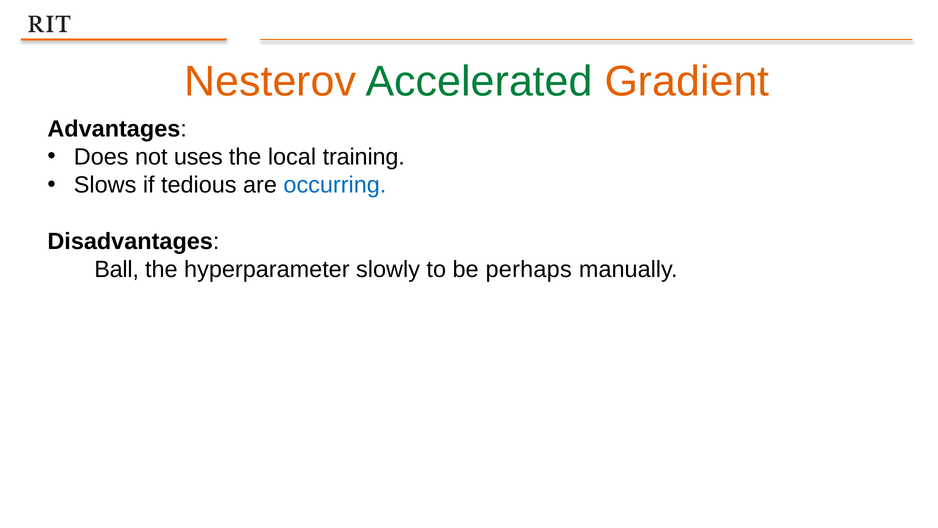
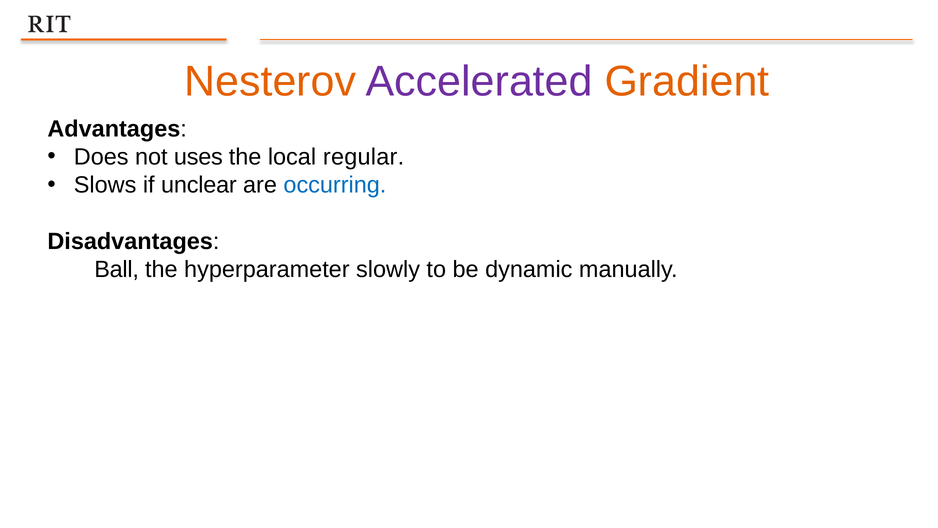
Accelerated colour: green -> purple (479, 82)
training: training -> regular (364, 157)
tedious: tedious -> unclear (199, 185)
perhaps: perhaps -> dynamic (529, 269)
